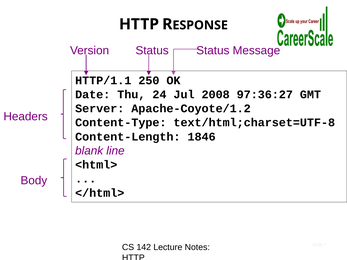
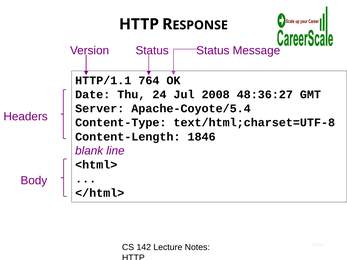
250: 250 -> 764 (149, 81)
97:36:27: 97:36:27 -> 48:36:27 (265, 95)
Apache-Coyote/1.2: Apache-Coyote/1.2 -> Apache-Coyote/5.4 (191, 109)
